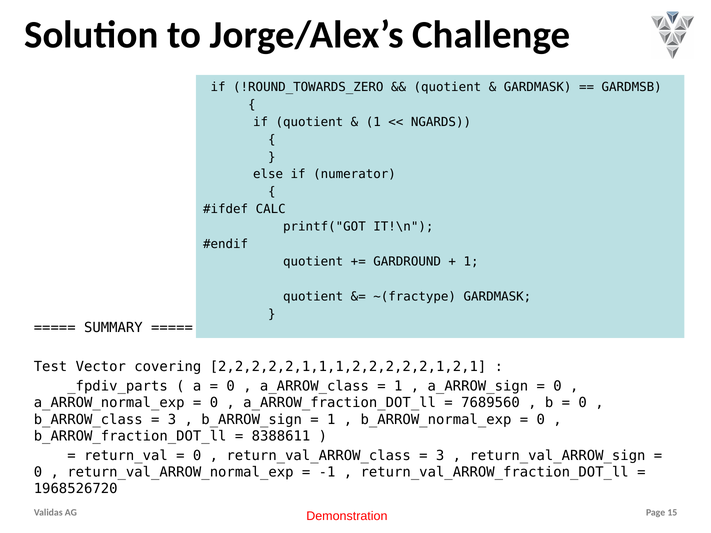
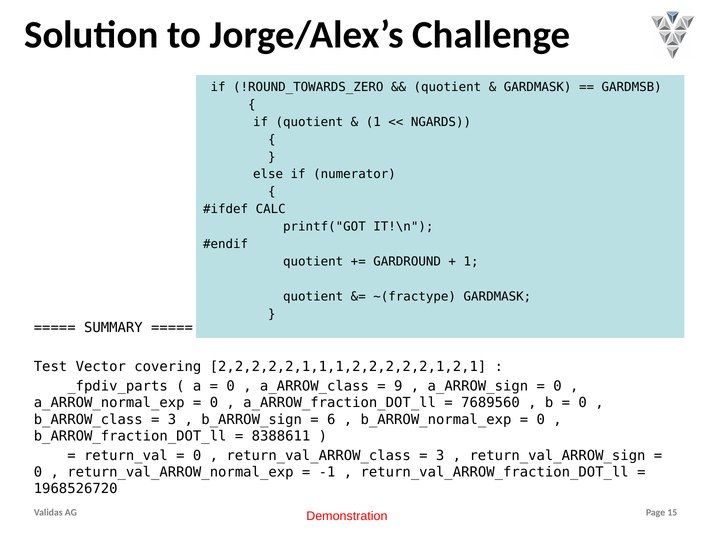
1: 1 -> 9 (398, 386)
1: 1 -> 6 (331, 420)
